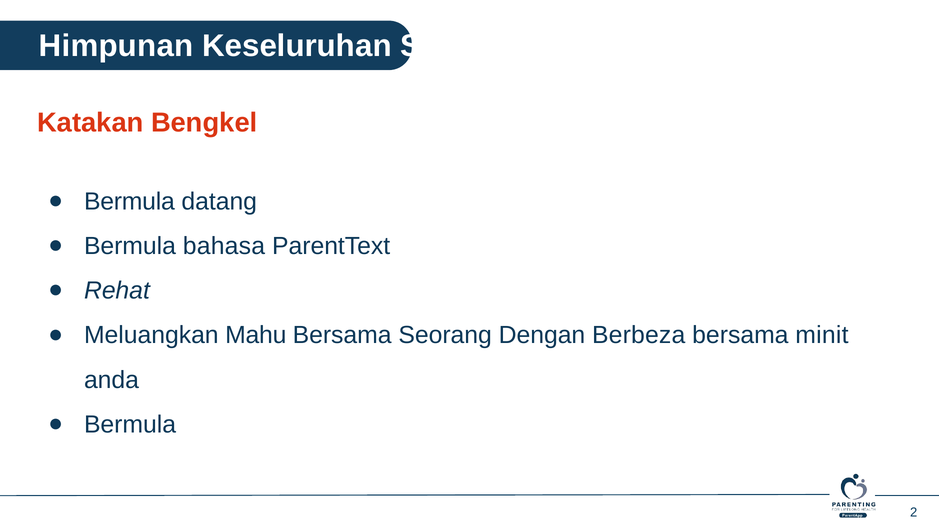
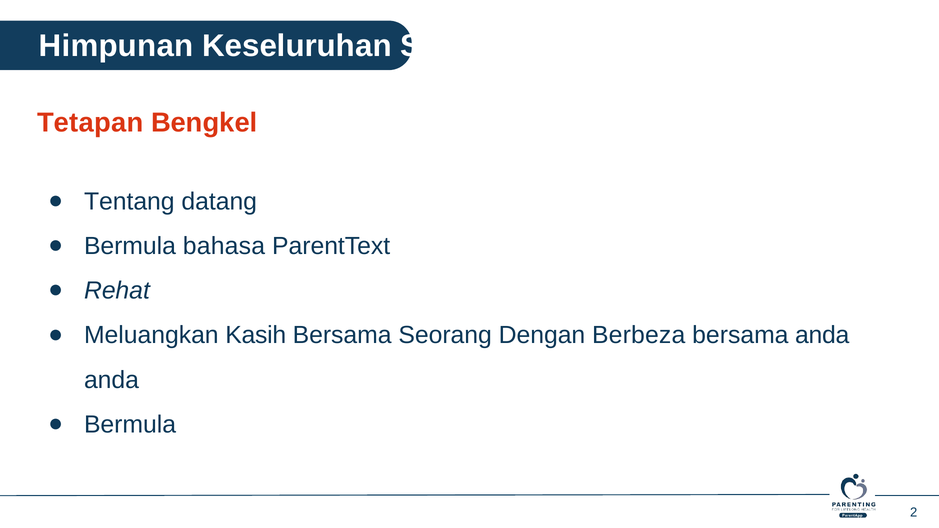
Katakan: Katakan -> Tetapan (90, 123)
Bermula: Bermula -> Tentang (129, 202)
Mahu: Mahu -> Kasih (256, 335)
bersama minit: minit -> anda (822, 335)
